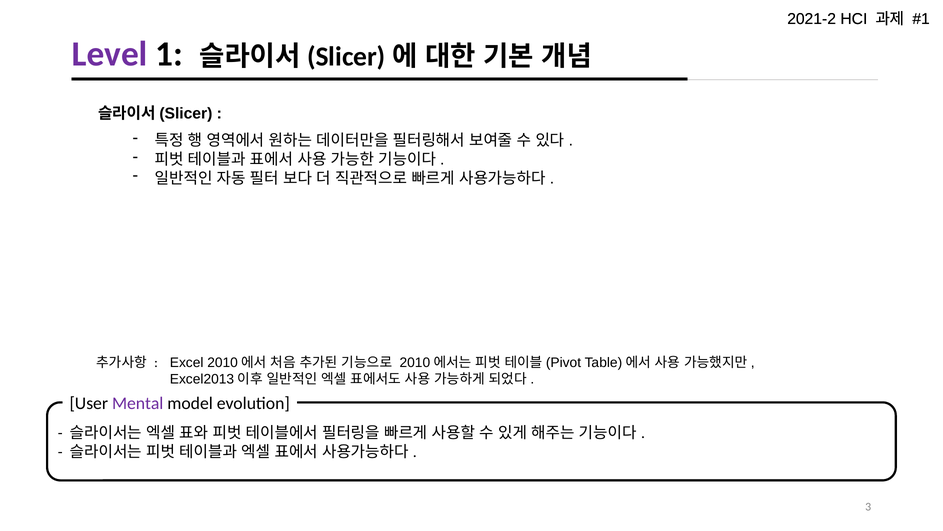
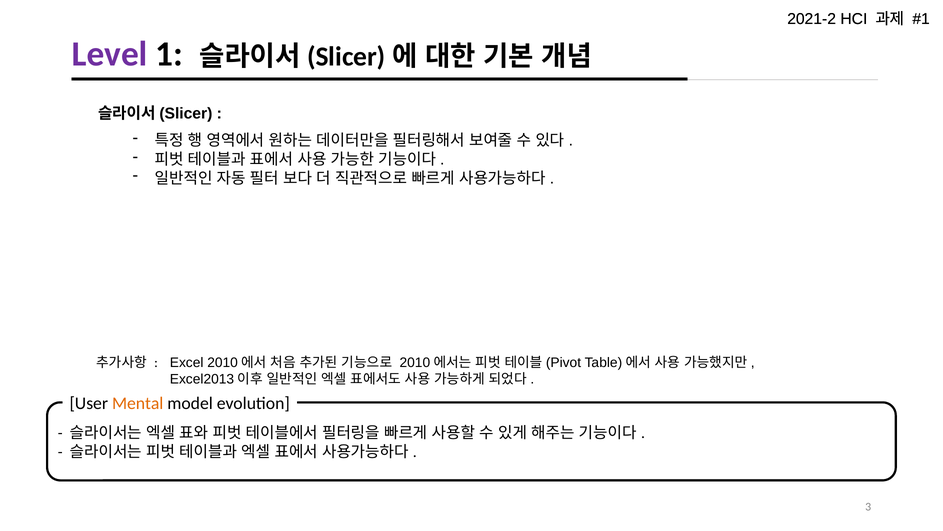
Mental colour: purple -> orange (138, 403)
